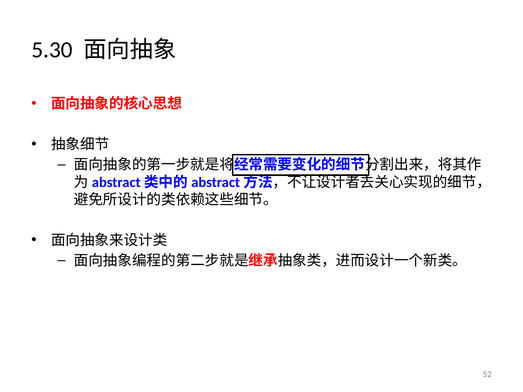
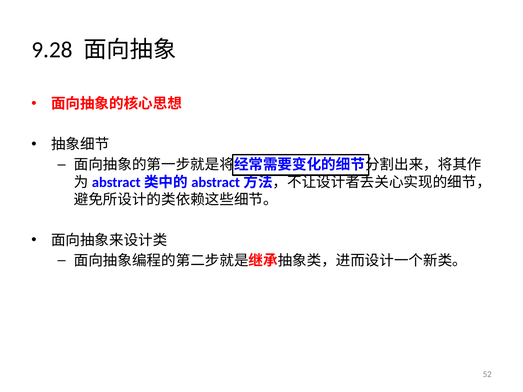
5.30: 5.30 -> 9.28 (52, 50)
